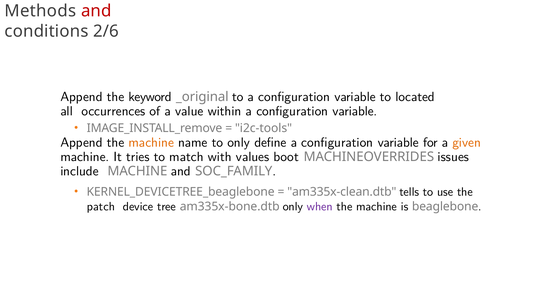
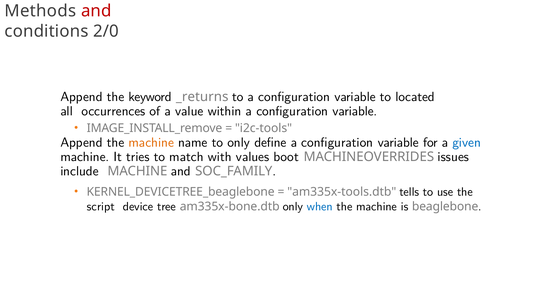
2/6: 2/6 -> 2/0 (106, 31)
_original: _original -> _returns (202, 97)
given colour: orange -> blue (467, 142)
am335x-clean.dtb: am335x-clean.dtb -> am335x-tools.dtb (342, 192)
patch: patch -> script (101, 206)
when colour: purple -> blue (320, 206)
